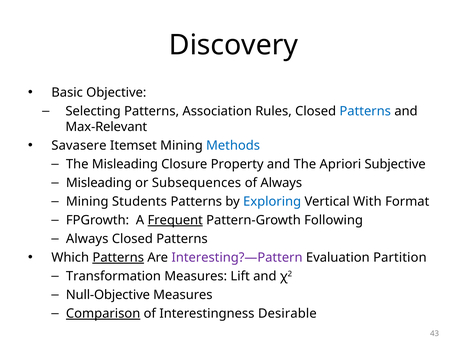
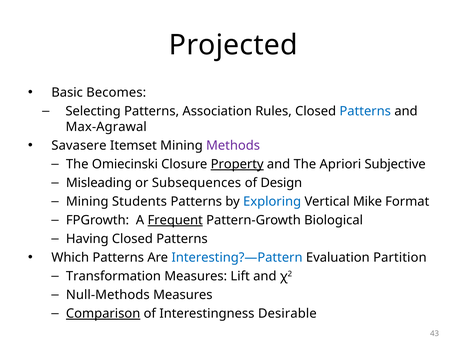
Discovery: Discovery -> Projected (233, 45)
Objective: Objective -> Becomes (116, 93)
Max-Relevant: Max-Relevant -> Max-Agrawal (106, 127)
Methods colour: blue -> purple (233, 146)
The Misleading: Misleading -> Omiecinski (125, 164)
Property underline: none -> present (237, 164)
of Always: Always -> Design (281, 183)
With: With -> Mike (368, 202)
Following: Following -> Biological (334, 220)
Always: Always -> Having (87, 239)
Patterns underline: present -> none (118, 258)
Interesting?—Pattern colour: purple -> blue (237, 258)
Null-Objective: Null-Objective -> Null-Methods (108, 295)
